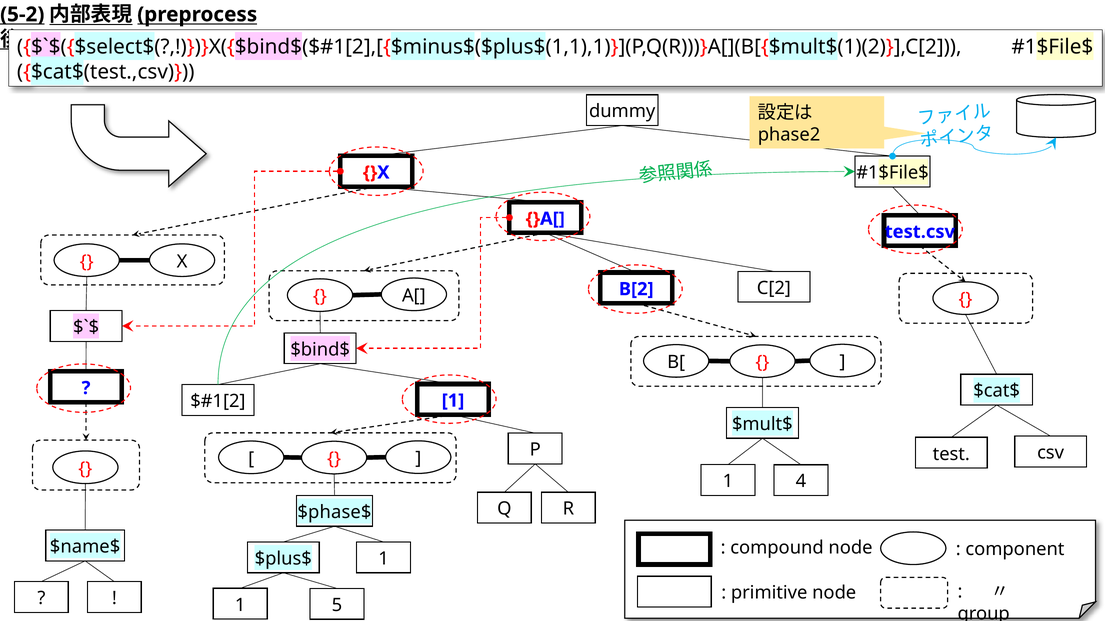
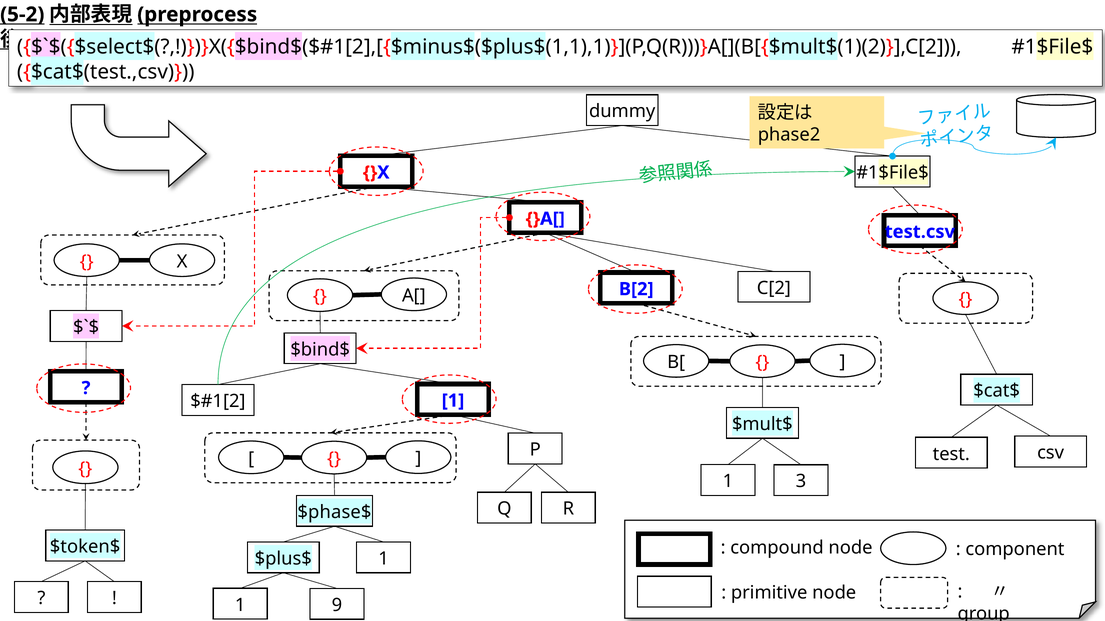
4: 4 -> 3 (801, 482)
$name$: $name$ -> $token$ (85, 547)
5: 5 -> 9 (337, 606)
